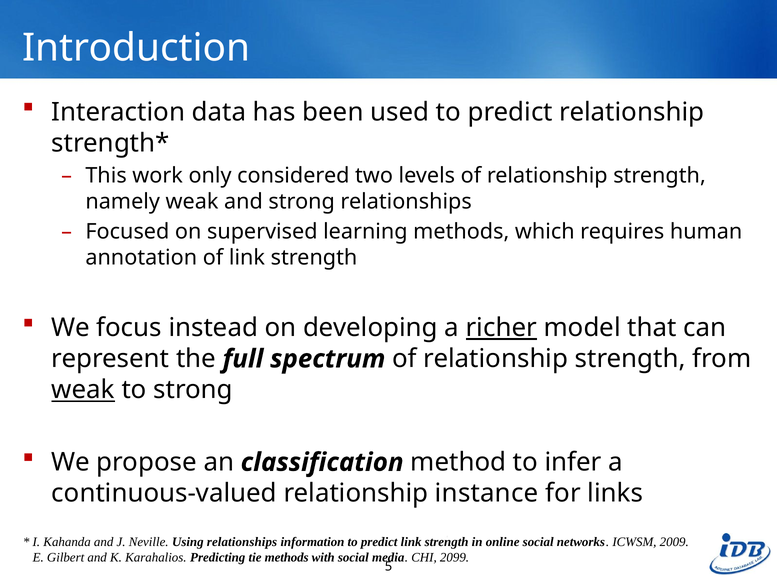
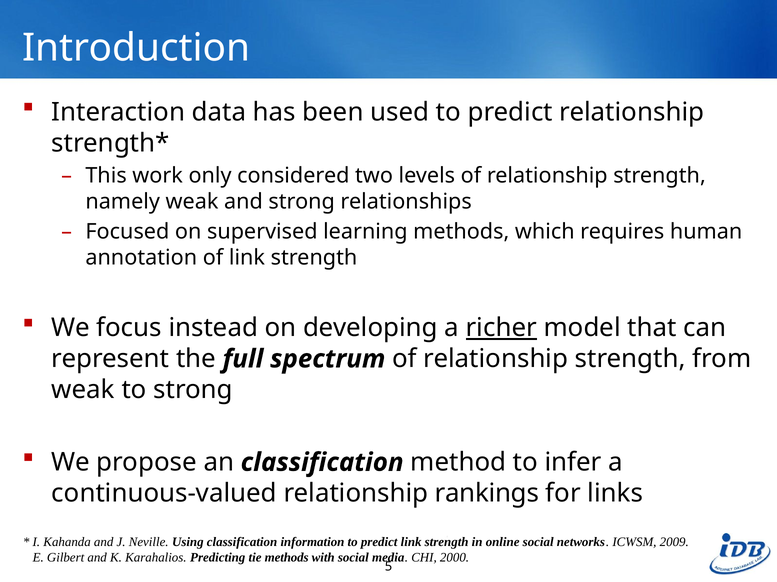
weak underline: present -> none (83, 390)
instance: instance -> rankings (487, 494)
Using relationships: relationships -> classification (242, 542)
2099: 2099 -> 2000 (455, 558)
